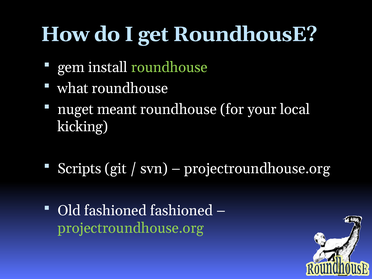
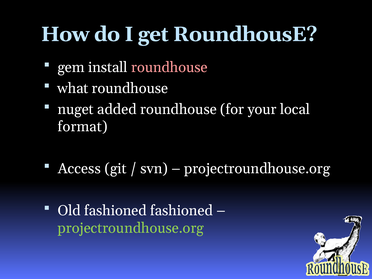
roundhouse colour: light green -> pink (169, 67)
meant: meant -> added (117, 109)
kicking: kicking -> format (83, 127)
Scripts: Scripts -> Access (79, 169)
